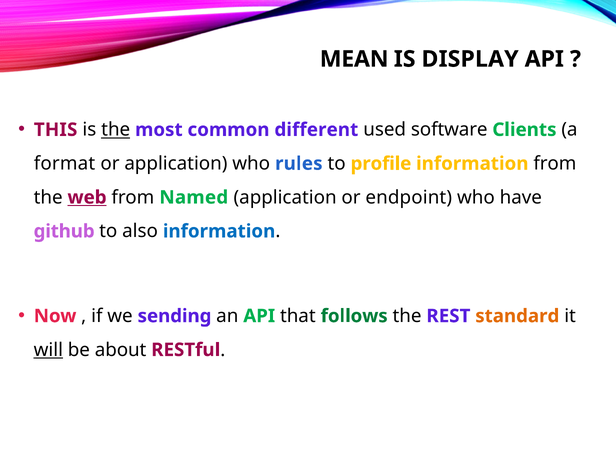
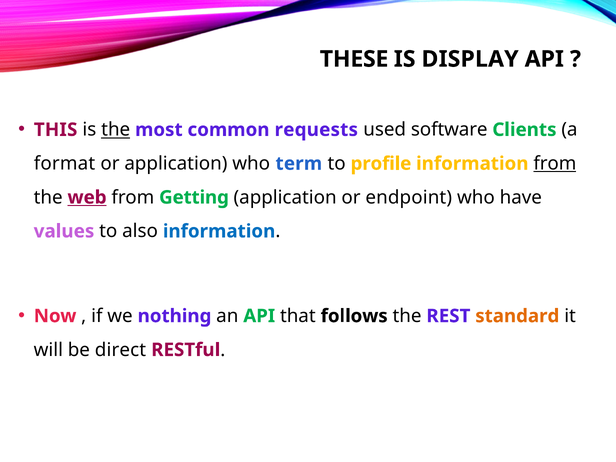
MEAN: MEAN -> THESE (354, 59)
different: different -> requests (316, 130)
rules: rules -> term (299, 164)
from underline: none -> present (555, 164)
Named: Named -> Getting (194, 197)
github: github -> values (64, 231)
sending: sending -> nothing (175, 316)
follows colour: green -> black (354, 316)
will underline: present -> none (48, 350)
about: about -> direct (120, 350)
